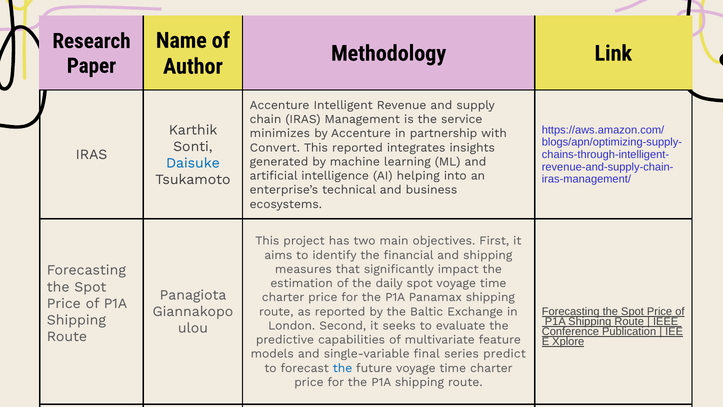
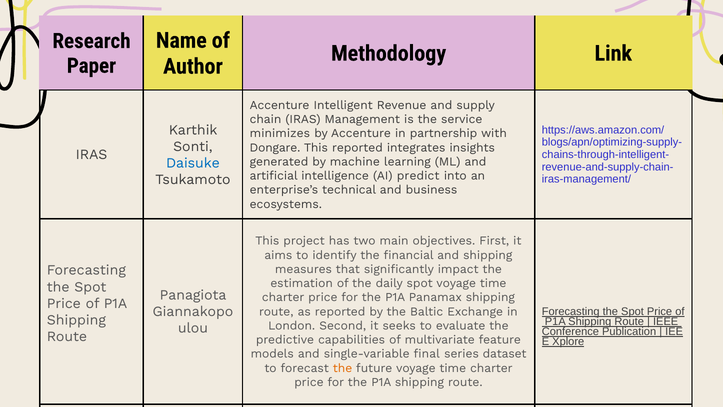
Convert: Convert -> Dongare (275, 147)
helping: helping -> predict (418, 176)
predict: predict -> dataset (505, 354)
the colour: blue -> orange (342, 368)
